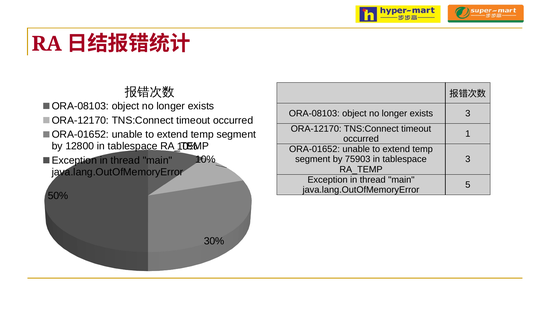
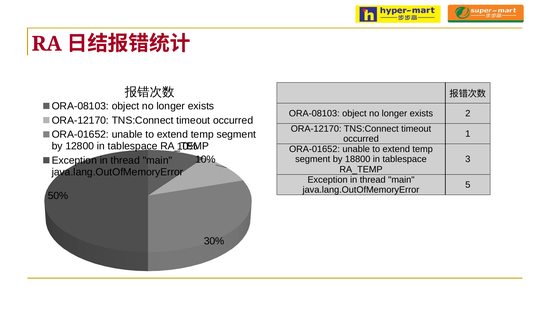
exists 3: 3 -> 2 (468, 114)
75903: 75903 -> 18800 (358, 159)
